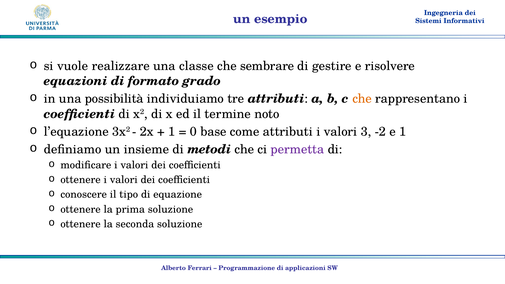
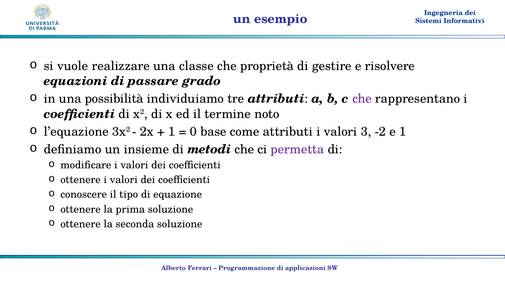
sembrare: sembrare -> proprietà (267, 66)
formato: formato -> passare (153, 81)
che colour: orange -> purple (362, 99)
